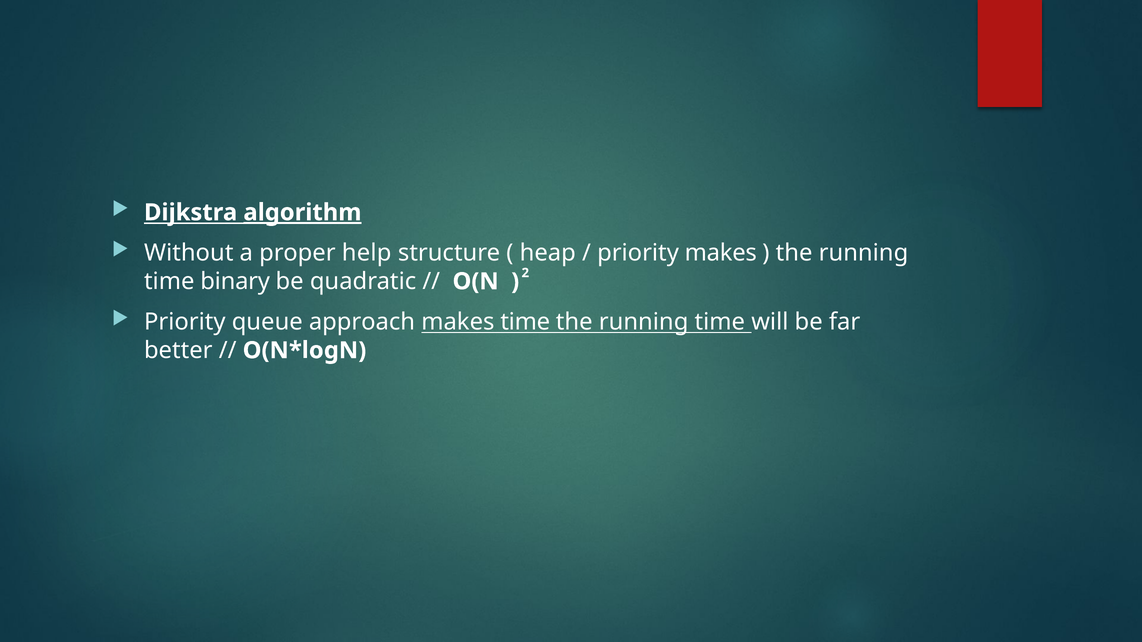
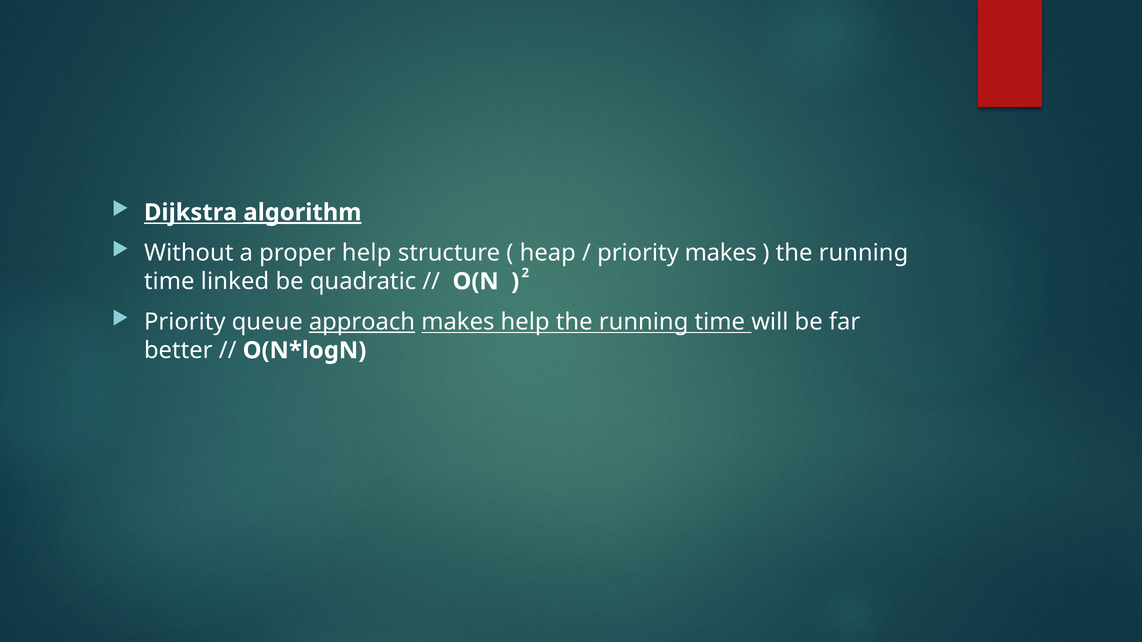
binary: binary -> linked (235, 282)
approach underline: none -> present (362, 322)
makes time: time -> help (525, 322)
